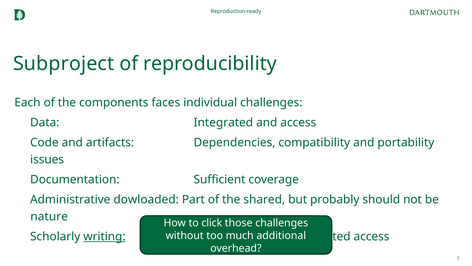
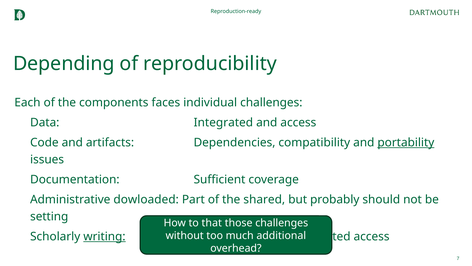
Subproject: Subproject -> Depending (64, 63)
portability underline: none -> present (406, 142)
nature: nature -> setting (49, 216)
click: click -> that (212, 223)
